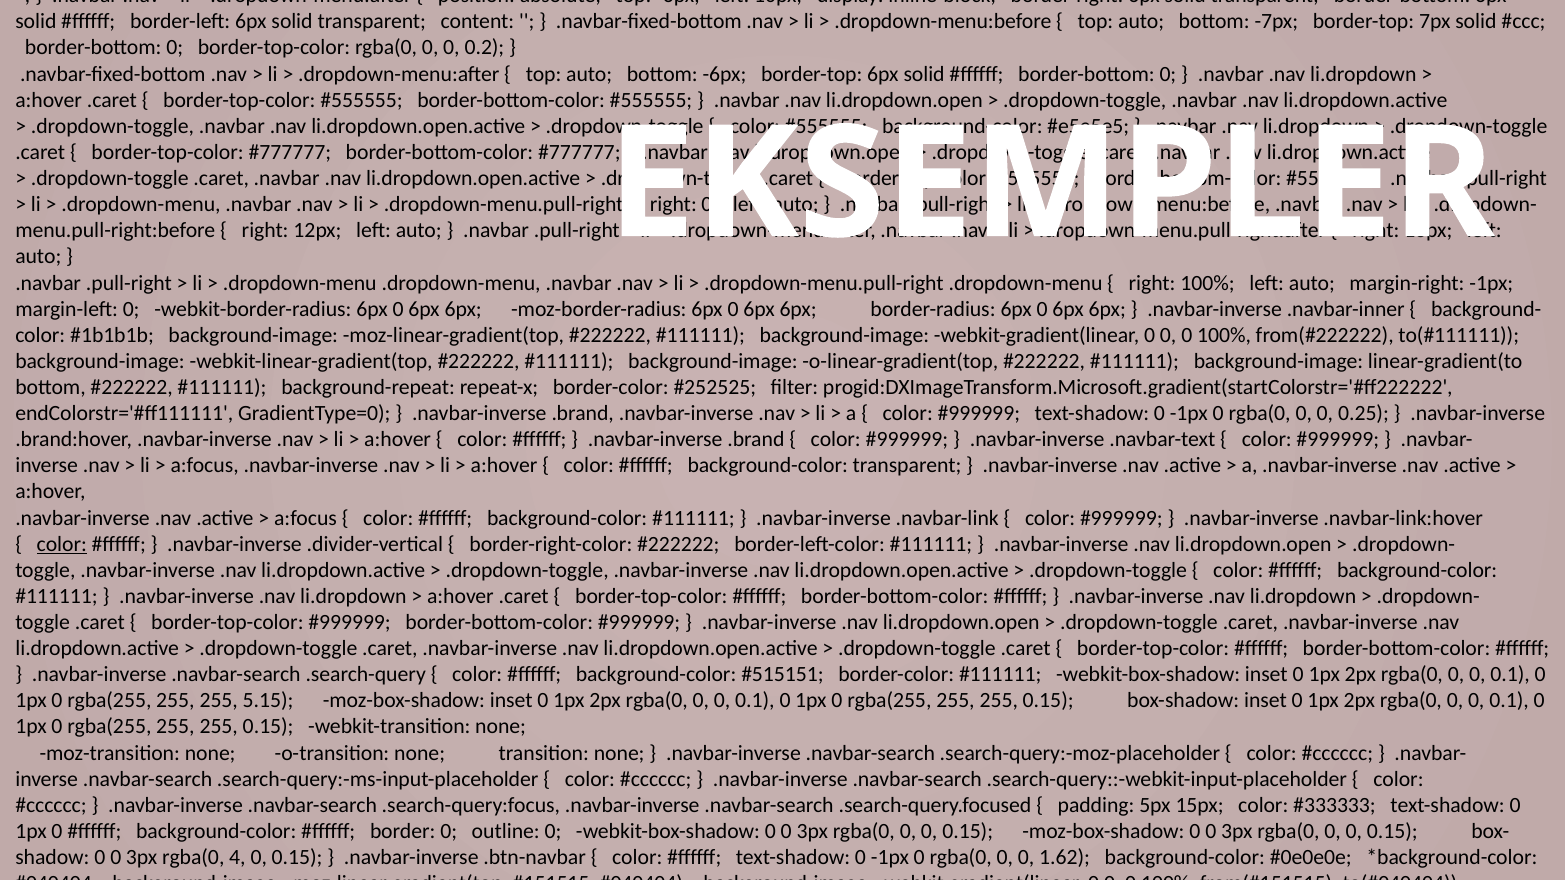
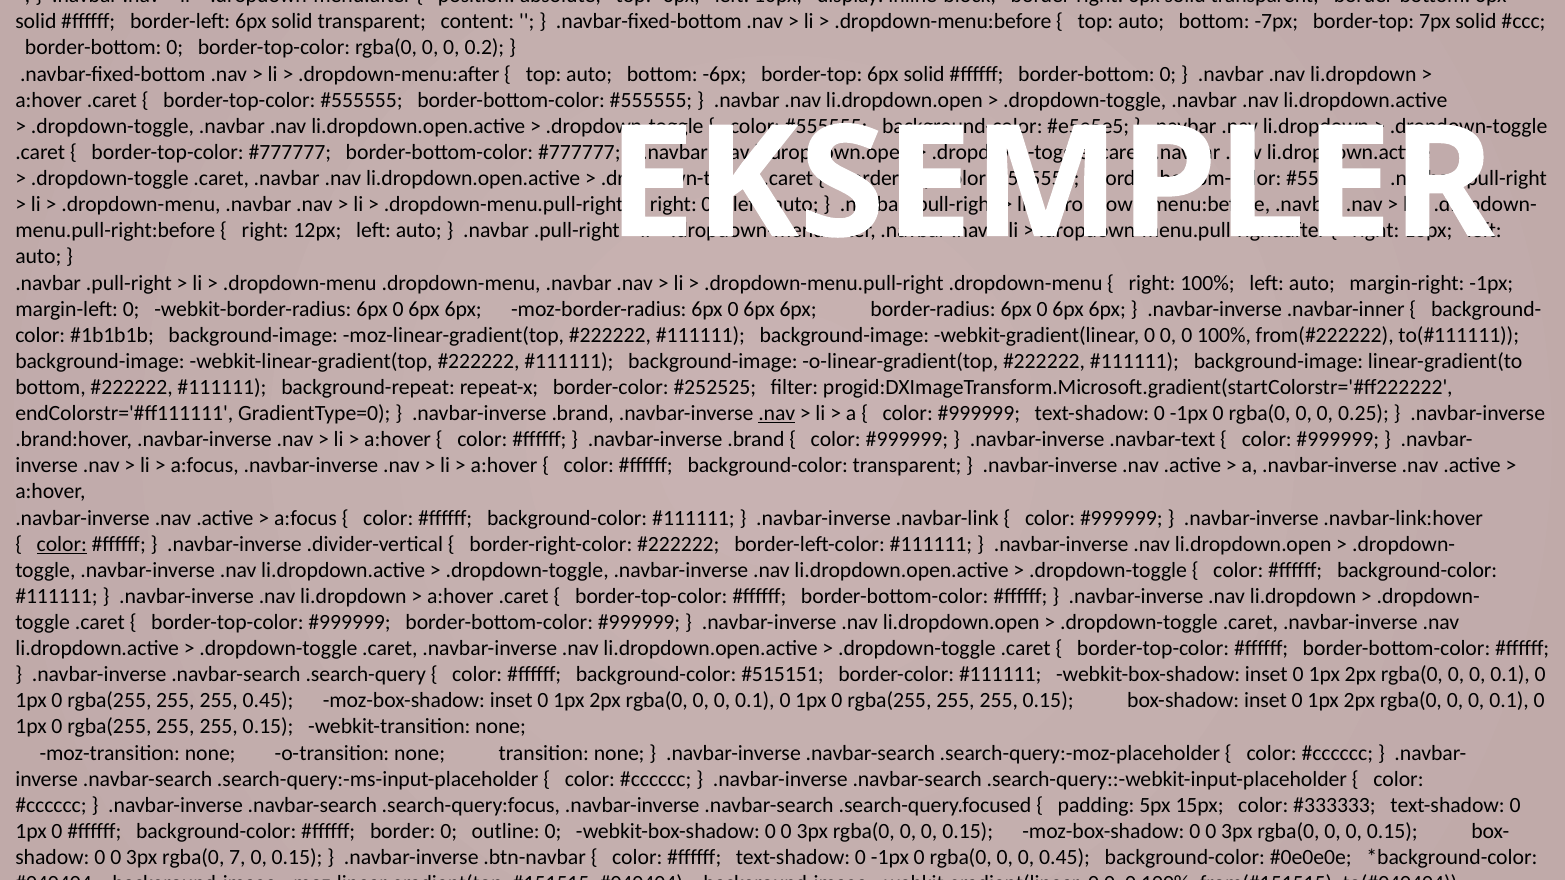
.nav underline: none -> present (777, 414)
255 5.15: 5.15 -> 0.45 (268, 701)
4: 4 -> 7 (237, 858)
0 1.62: 1.62 -> 0.45 (1065, 858)
